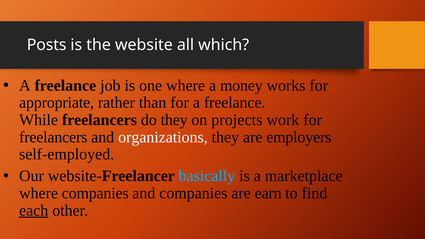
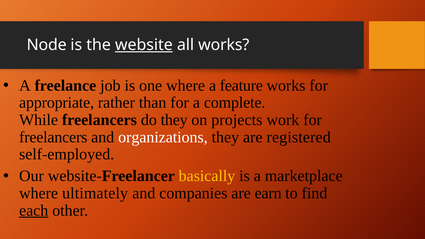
Posts: Posts -> Node (47, 45)
website underline: none -> present (144, 45)
all which: which -> works (224, 45)
money: money -> feature (241, 86)
for a freelance: freelance -> complete (235, 103)
employers: employers -> registered (299, 137)
basically colour: light blue -> yellow (207, 176)
where companies: companies -> ultimately (95, 193)
